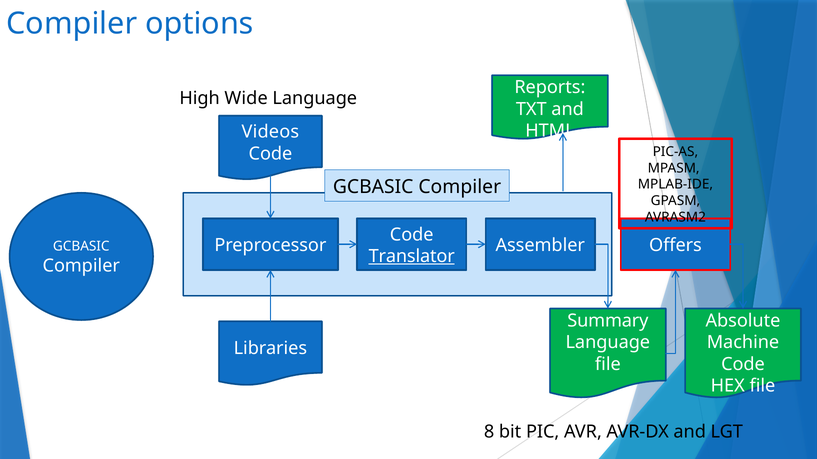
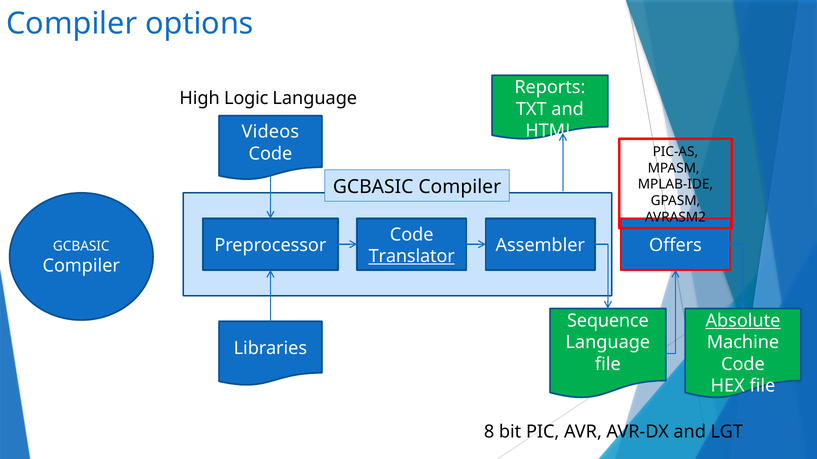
Wide: Wide -> Logic (246, 98)
Summary: Summary -> Sequence (608, 321)
Absolute underline: none -> present (743, 321)
